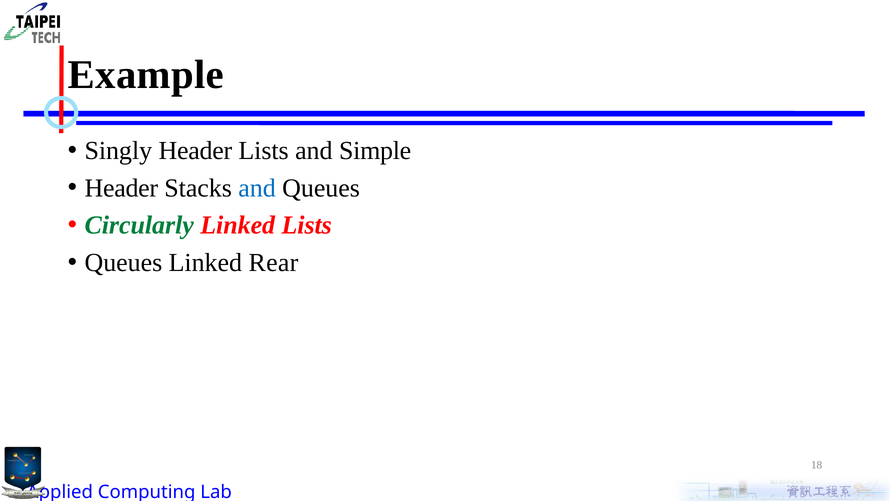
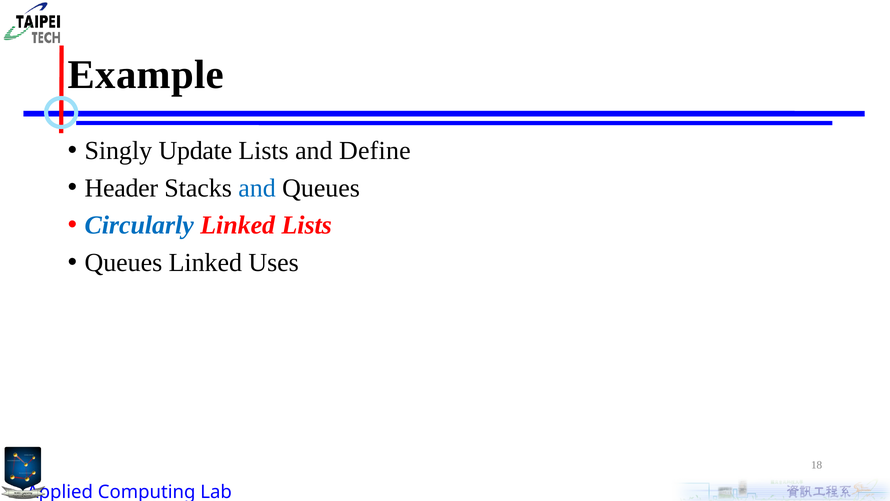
Singly Header: Header -> Update (195, 150)
Simple: Simple -> Define (375, 150)
Circularly colour: green -> blue (139, 225)
Rear: Rear -> Uses (274, 262)
